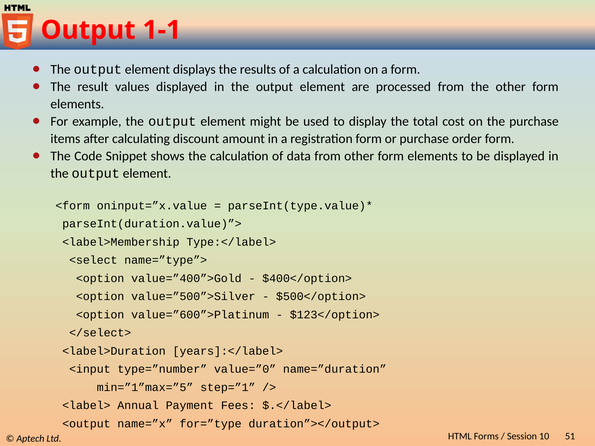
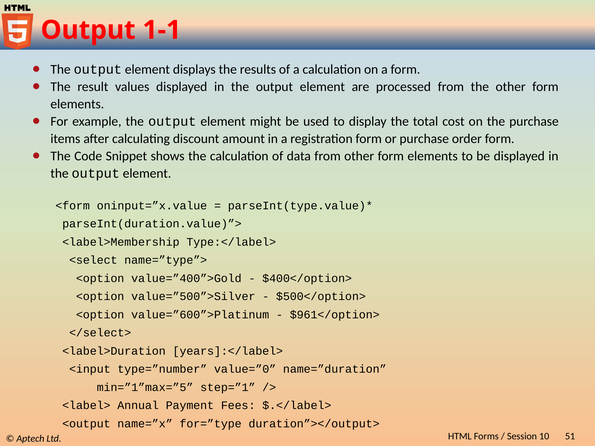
$123</option>: $123</option> -> $961</option> (335, 315)
